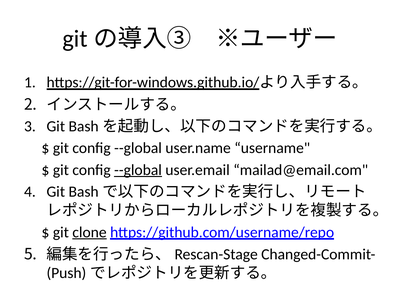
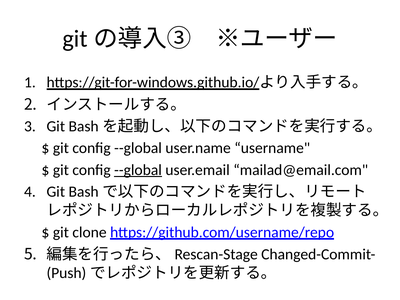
clone underline: present -> none (90, 232)
